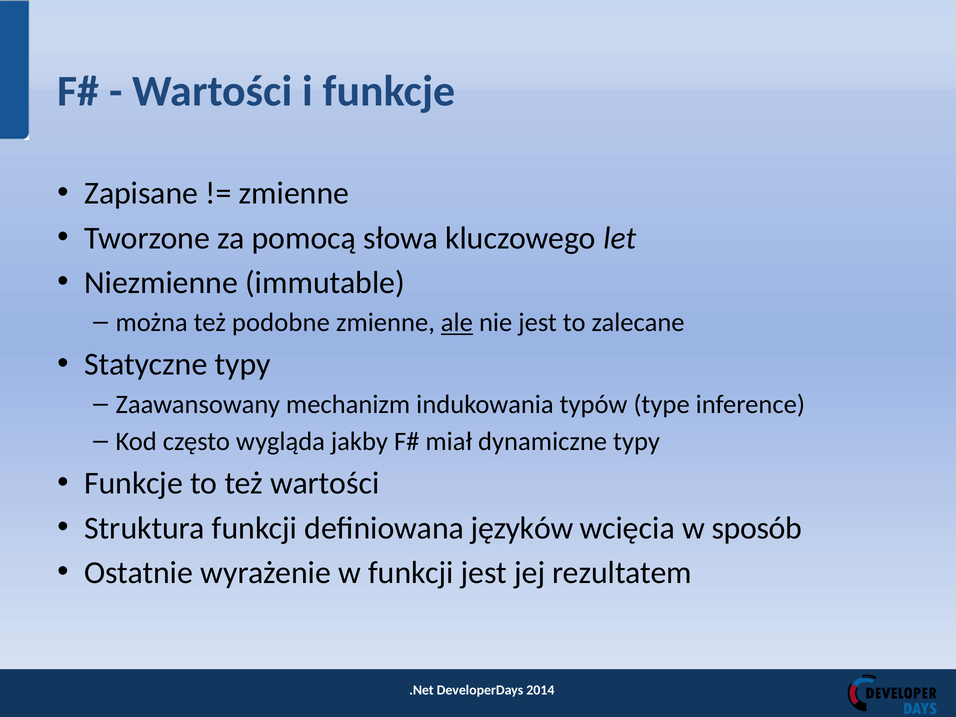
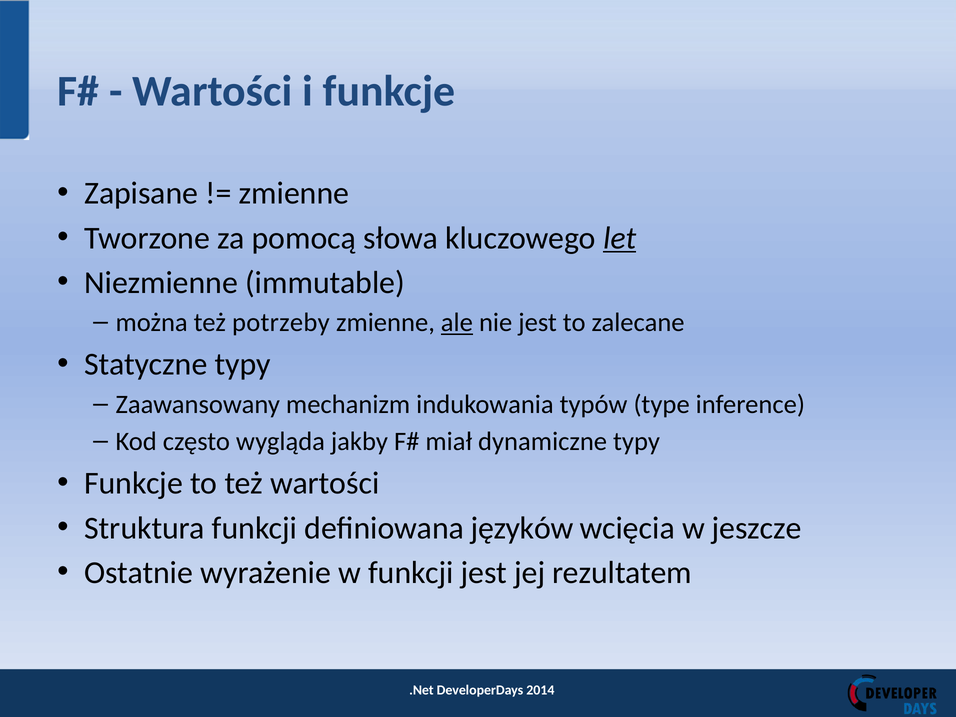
let underline: none -> present (620, 238)
podobne: podobne -> potrzeby (281, 323)
sposób: sposób -> jeszcze (757, 528)
